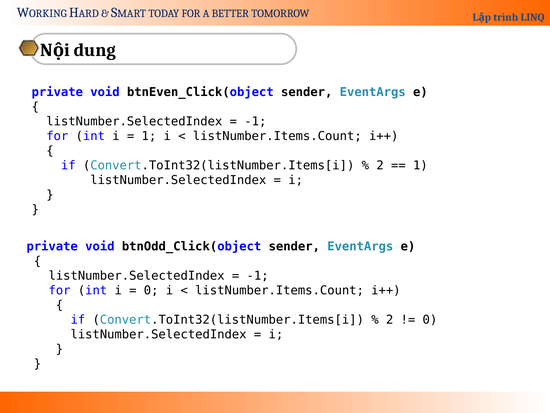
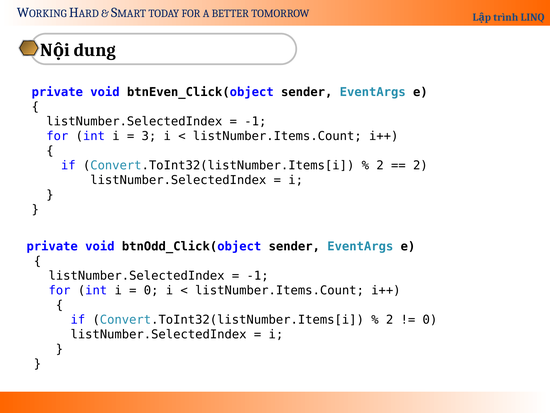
1: 1 -> 3 (149, 136)
1: 1 -> 2 (420, 165)
